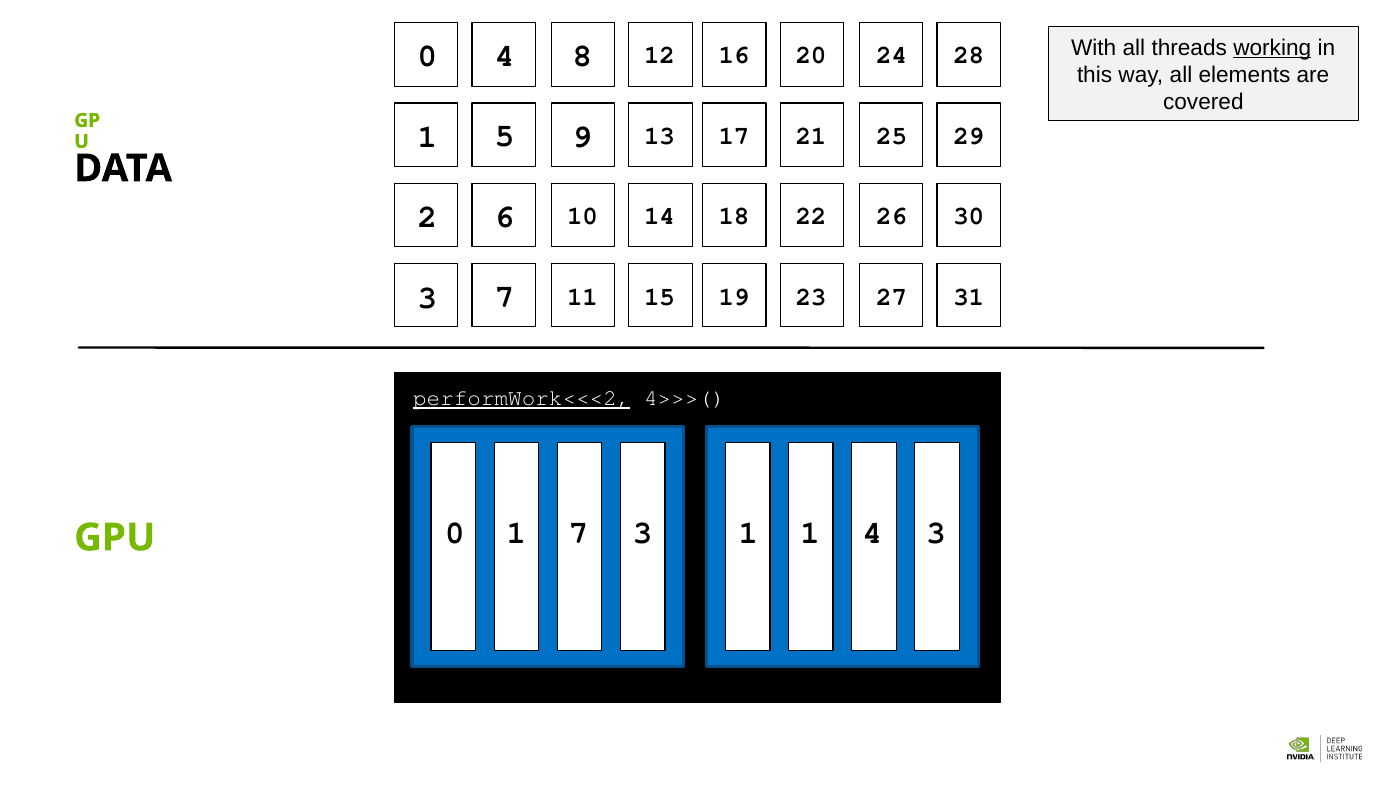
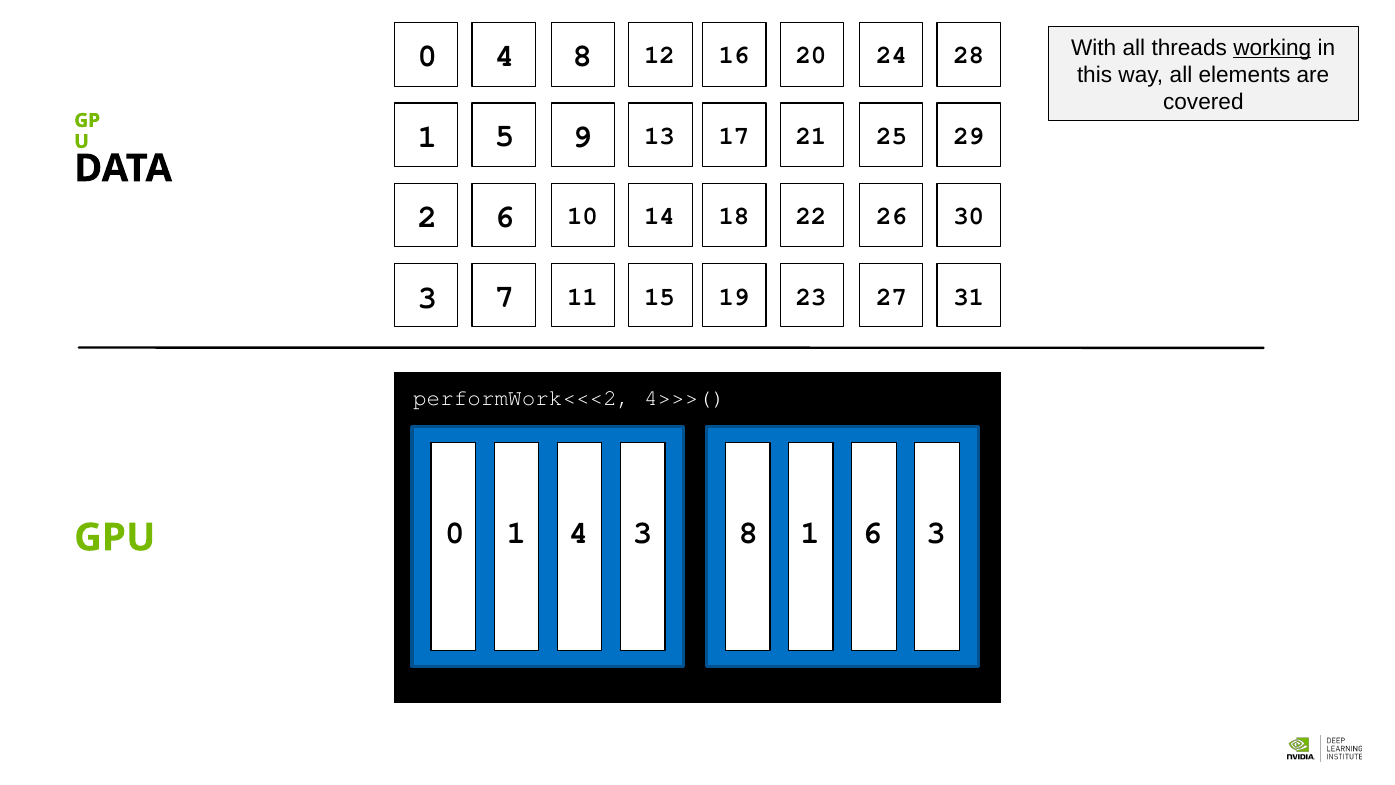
performWork<<<2 underline: present -> none (522, 398)
1 7: 7 -> 4 (579, 533)
3 1: 1 -> 8 (748, 533)
1 4: 4 -> 6 (872, 533)
